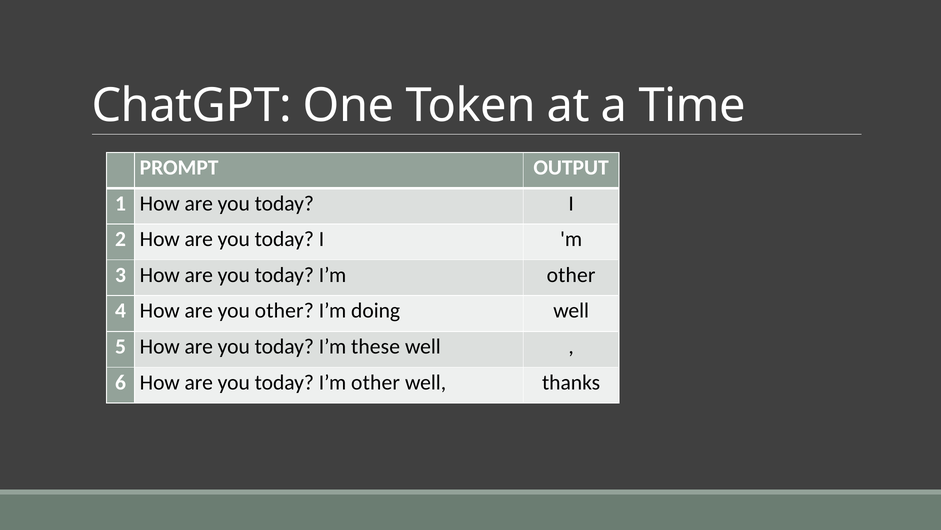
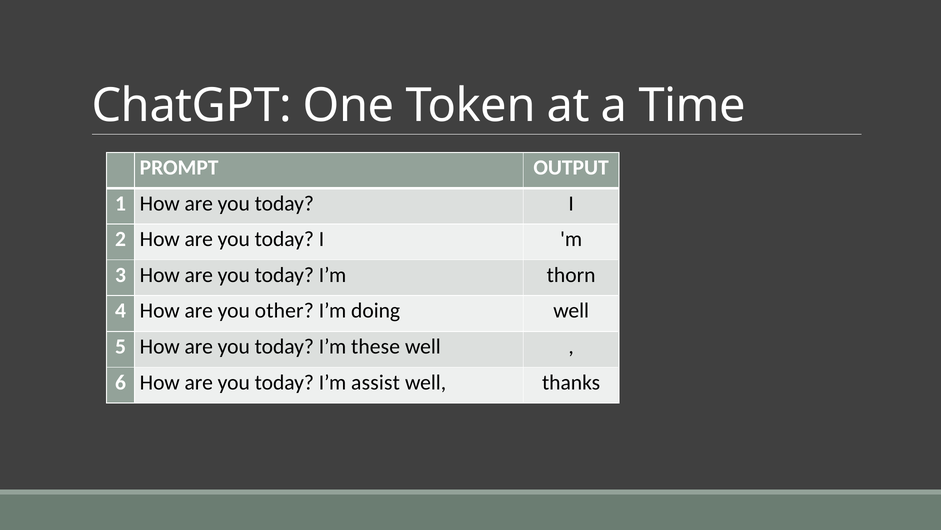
other: other -> thorn (571, 275)
other: other -> assist (375, 382)
